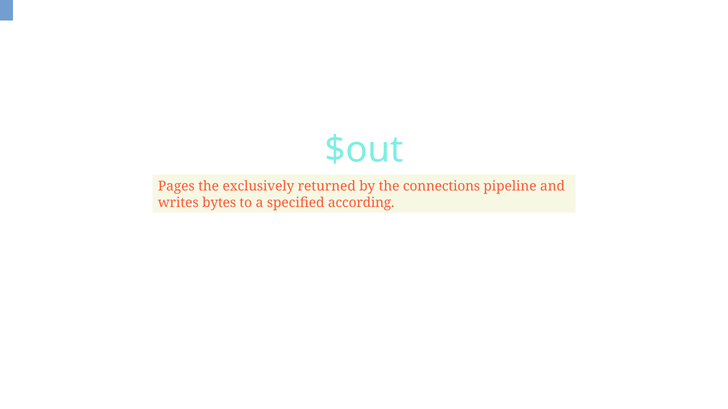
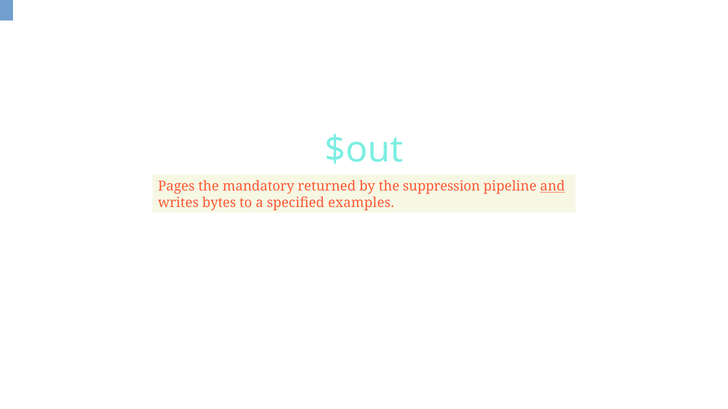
exclusively: exclusively -> mandatory (258, 187)
connections: connections -> suppression (441, 187)
and underline: none -> present (553, 187)
according: according -> examples (361, 203)
